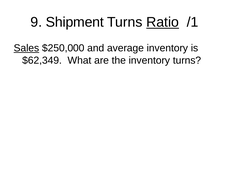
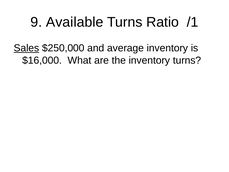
Shipment: Shipment -> Available (75, 22)
Ratio underline: present -> none (163, 22)
$62,349: $62,349 -> $16,000 (42, 60)
